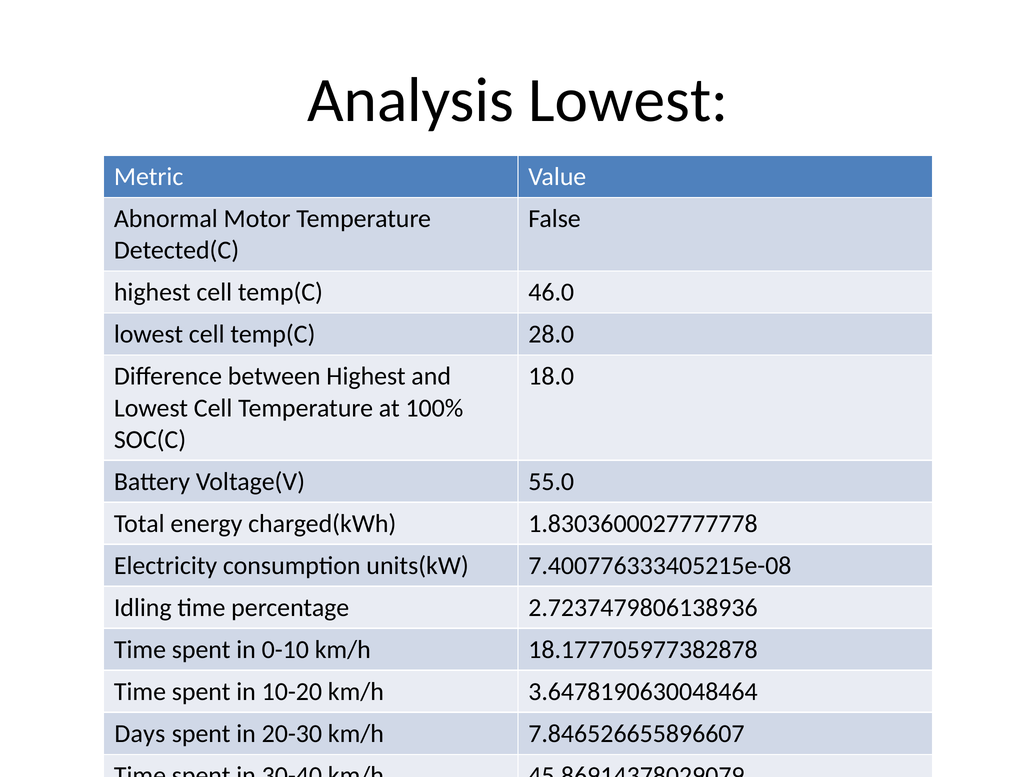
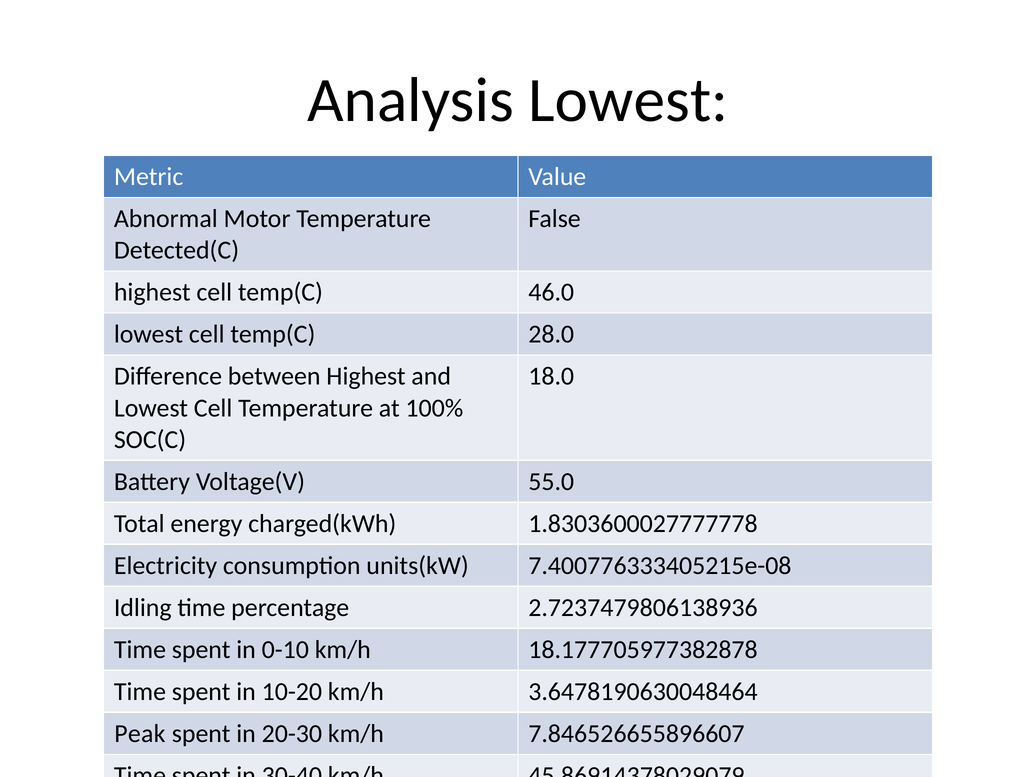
Days: Days -> Peak (140, 734)
